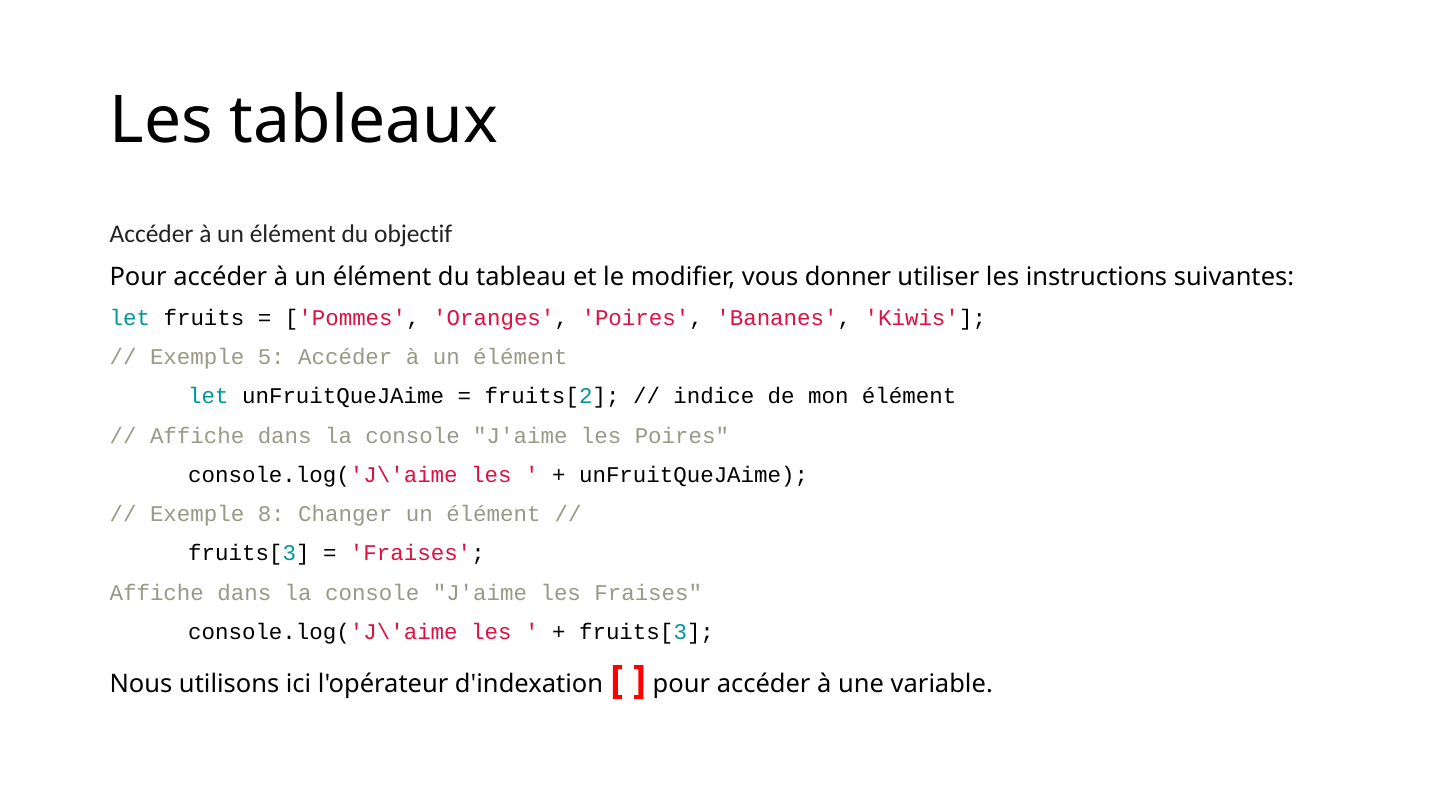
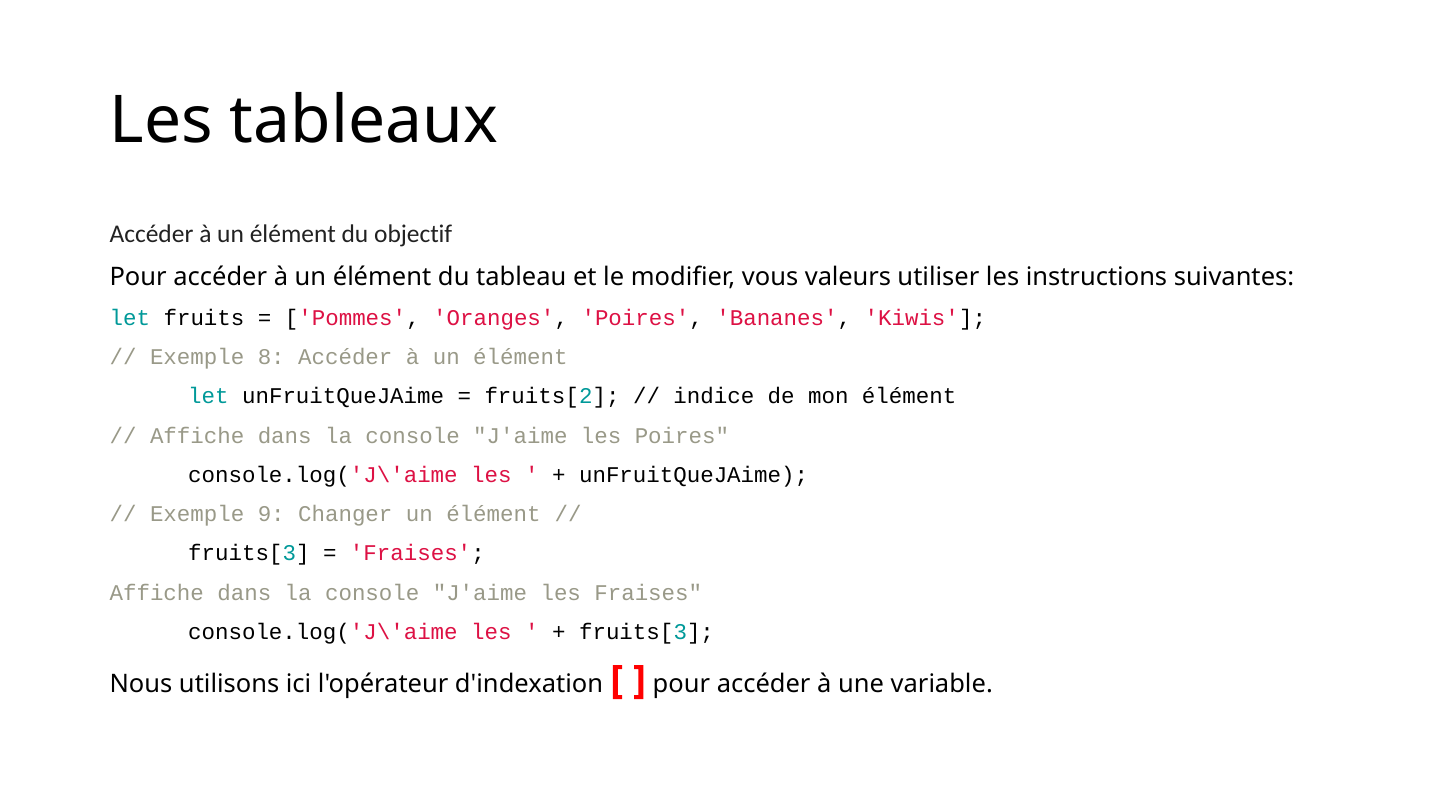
donner: donner -> valeurs (848, 277)
5: 5 -> 8 (271, 357)
8: 8 -> 9 (271, 514)
